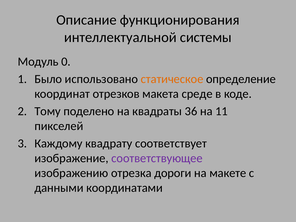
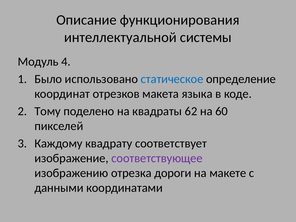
0: 0 -> 4 (66, 62)
статическое colour: orange -> blue (172, 79)
среде: среде -> языка (197, 94)
36: 36 -> 62 (191, 111)
11: 11 -> 60 (222, 111)
